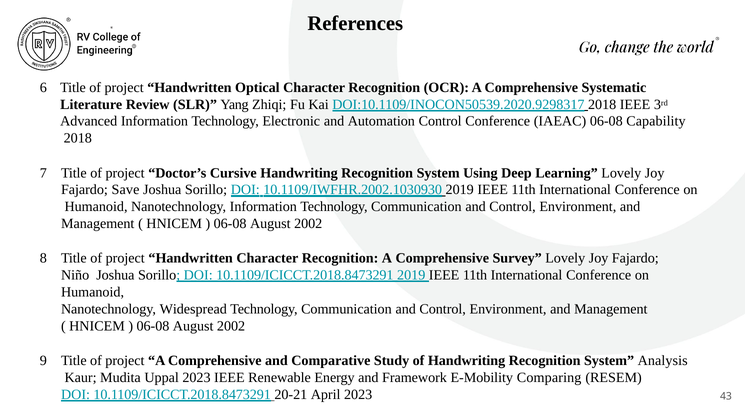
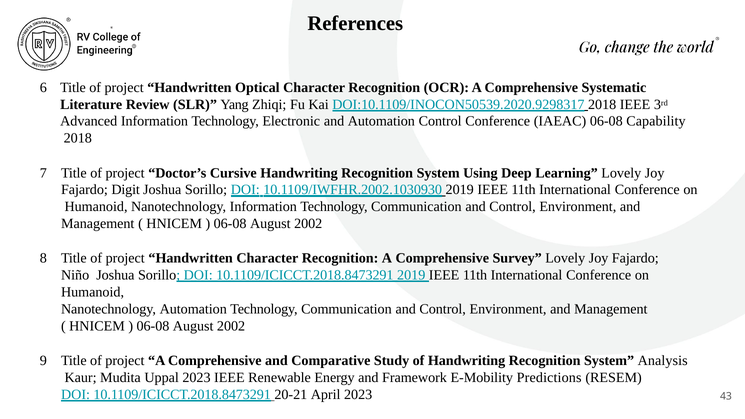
Save: Save -> Digit (126, 190)
Nanotechnology Widespread: Widespread -> Automation (193, 309)
Comparing: Comparing -> Predictions (549, 378)
